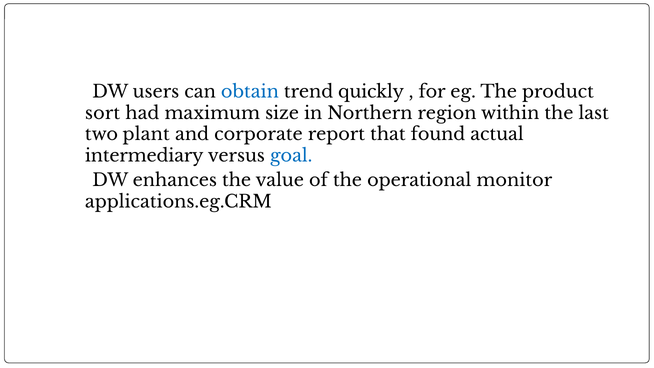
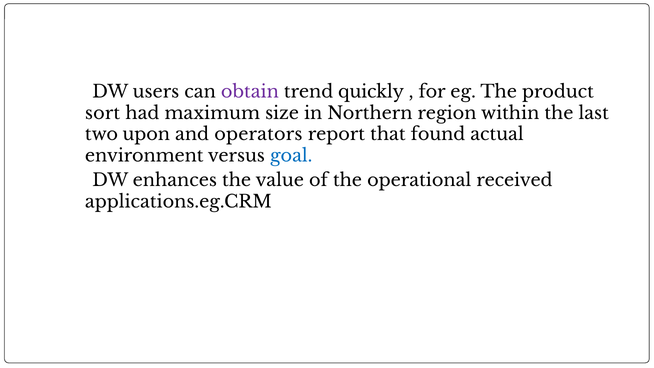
obtain colour: blue -> purple (250, 92)
plant: plant -> upon (146, 134)
corporate: corporate -> operators (258, 134)
intermediary: intermediary -> environment (144, 156)
monitor: monitor -> received (514, 180)
